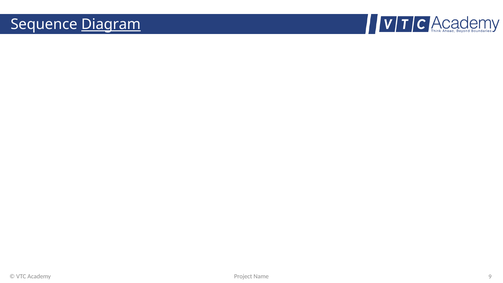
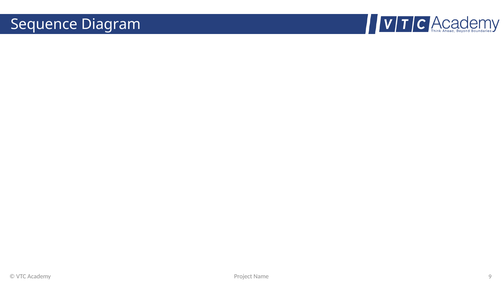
Diagram underline: present -> none (111, 24)
